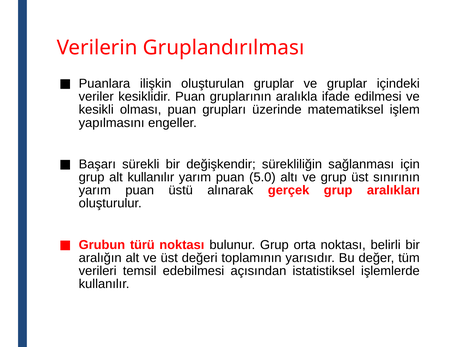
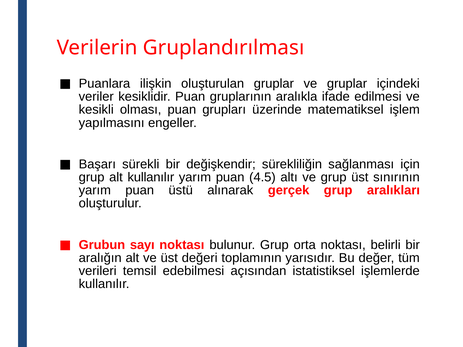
5.0: 5.0 -> 4.5 (262, 177)
türü: türü -> sayı (142, 245)
